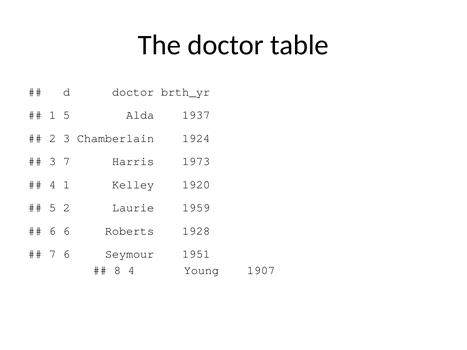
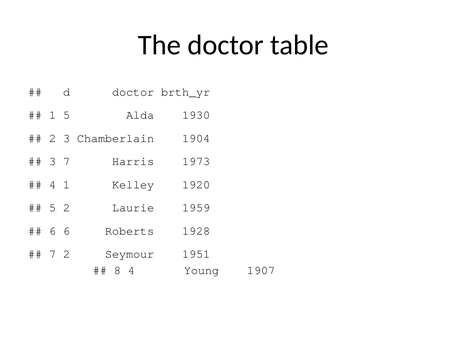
1937: 1937 -> 1930 (196, 115)
1924: 1924 -> 1904 (196, 138)
7 6: 6 -> 2 (67, 254)
